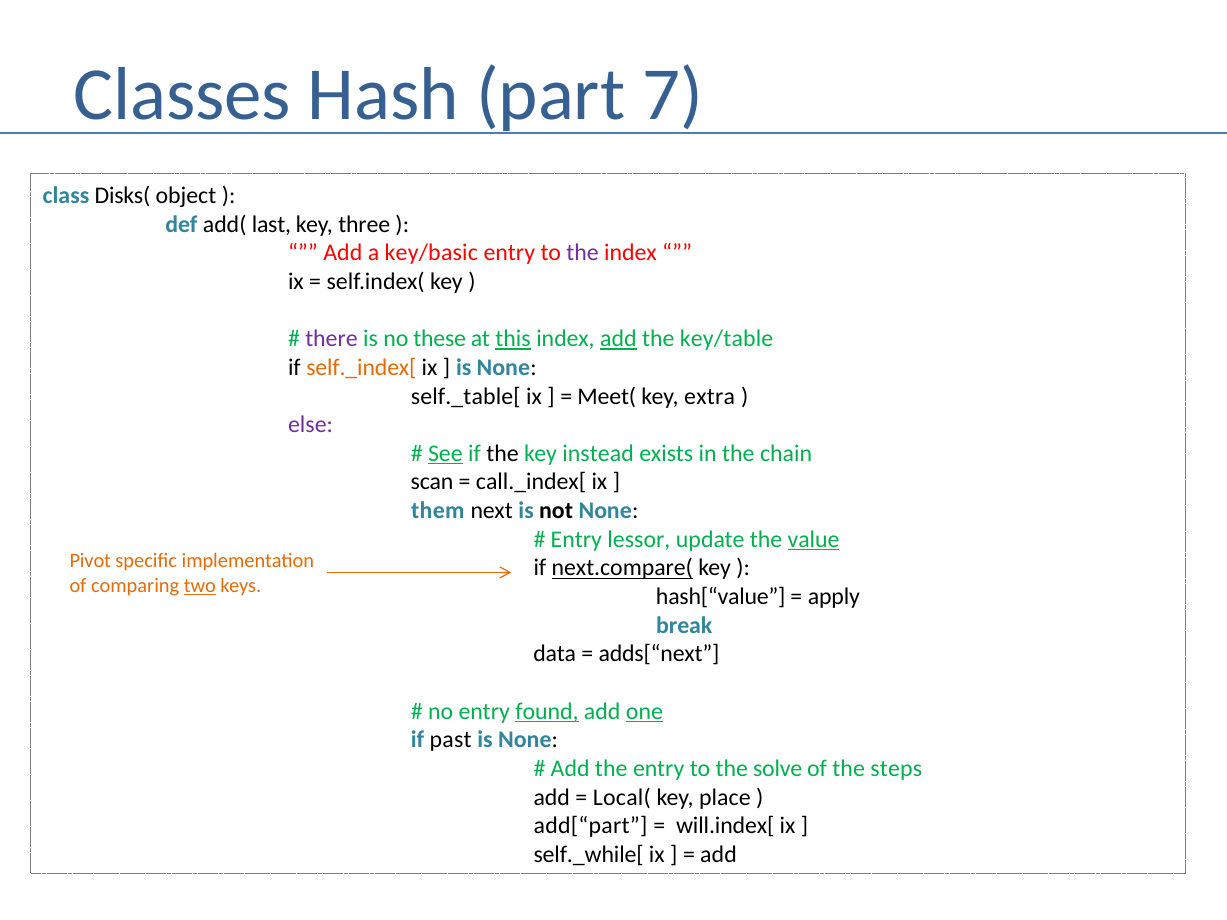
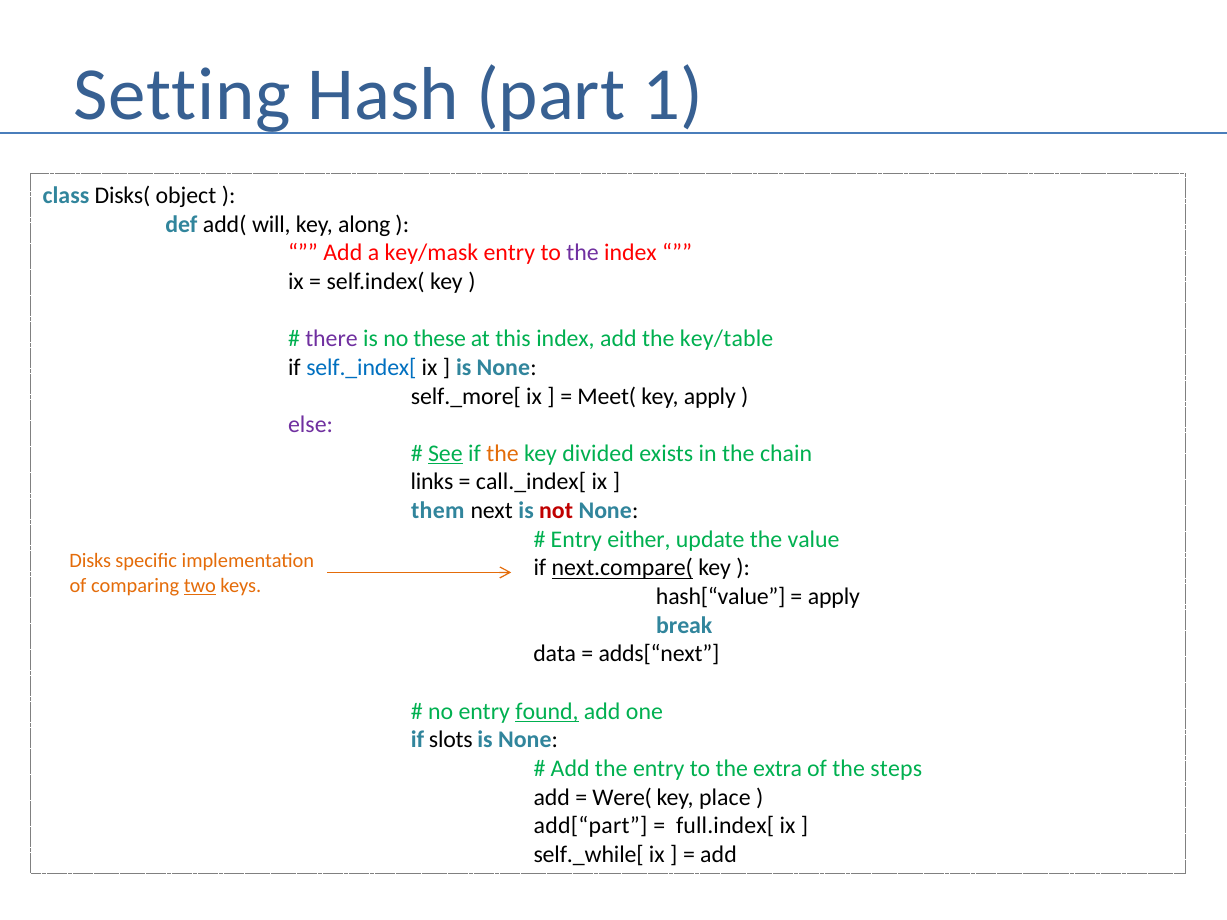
Classes: Classes -> Setting (182, 95)
7: 7 -> 1 (672, 95)
last: last -> will (271, 224)
three: three -> along (364, 224)
key/basic: key/basic -> key/mask (431, 253)
this underline: present -> none (513, 339)
add underline: present -> none (618, 339)
self._index[ colour: orange -> blue (361, 368)
self._table[: self._table[ -> self._more[ (466, 396)
key extra: extra -> apply (710, 396)
the colour: black -> orange (503, 454)
instead: instead -> divided (598, 454)
scan: scan -> links (432, 482)
not colour: black -> red (556, 511)
lessor: lessor -> either (639, 540)
value underline: present -> none (814, 540)
Pivot: Pivot -> Disks (90, 561)
one underline: present -> none (644, 711)
past: past -> slots (451, 740)
solve: solve -> extra (778, 769)
Local(: Local( -> Were( (622, 797)
will.index[: will.index[ -> full.index[ (725, 826)
